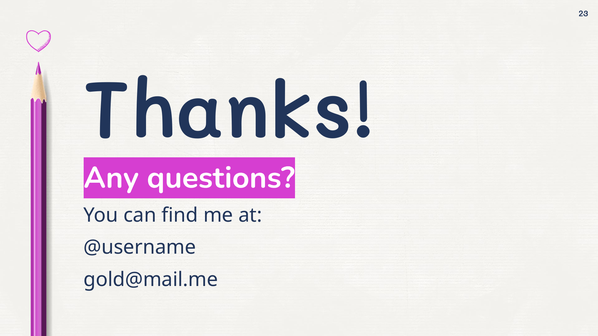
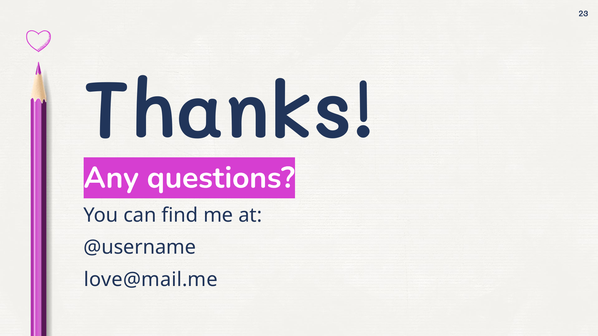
gold@mail.me: gold@mail.me -> love@mail.me (151, 280)
